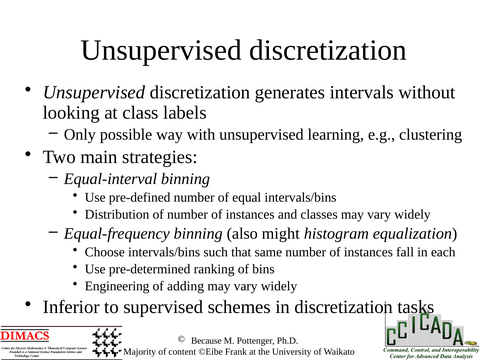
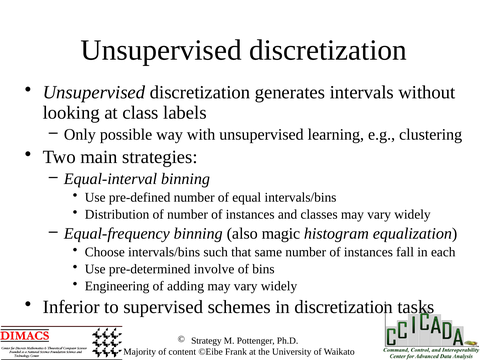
might: might -> magic (281, 233)
ranking: ranking -> involve (214, 269)
Because: Because -> Strategy (206, 341)
